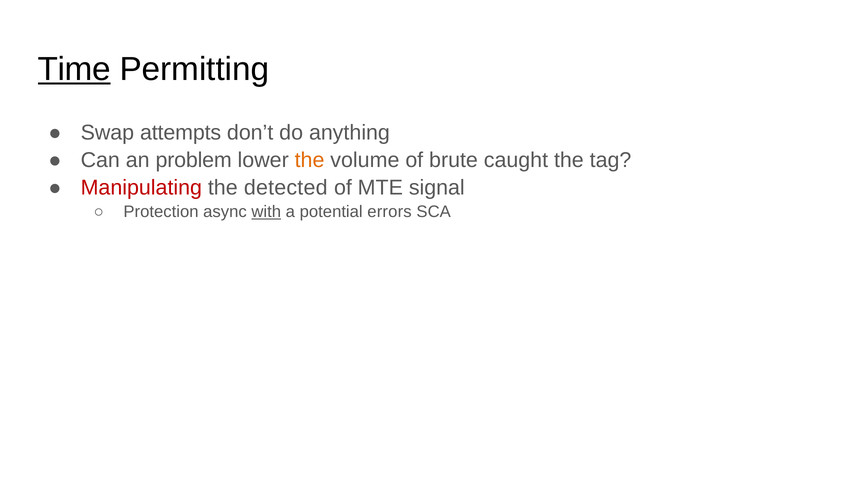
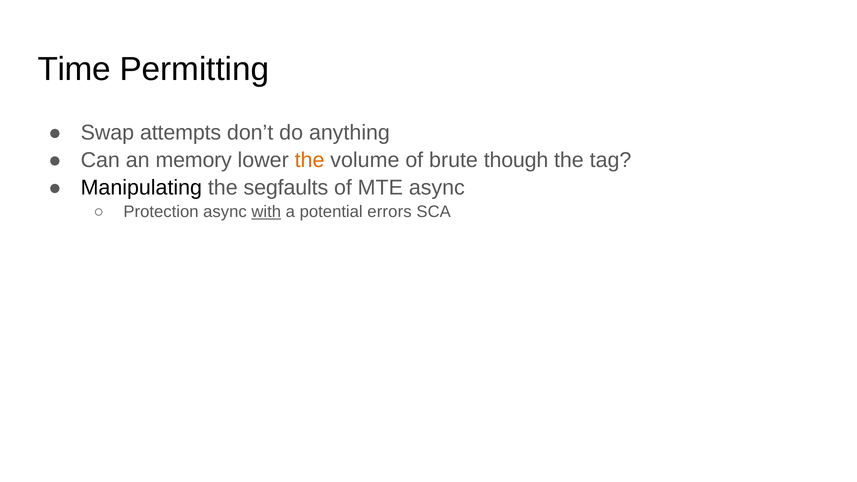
Time underline: present -> none (74, 69)
problem: problem -> memory (194, 160)
caught: caught -> though (516, 160)
Manipulating colour: red -> black (141, 188)
detected: detected -> segfaults (286, 188)
MTE signal: signal -> async (437, 188)
